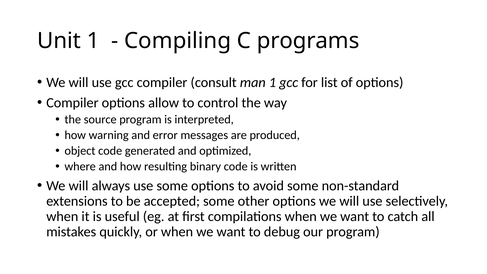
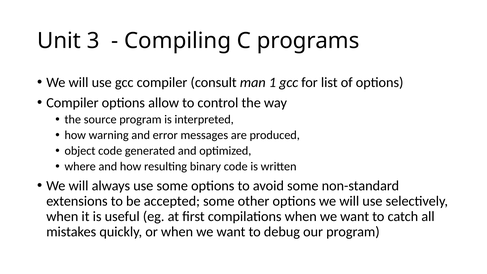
Unit 1: 1 -> 3 (93, 41)
